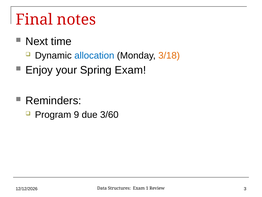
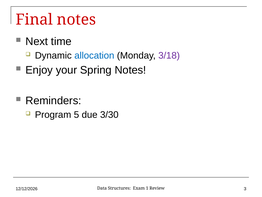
3/18 colour: orange -> purple (169, 55)
Spring Exam: Exam -> Notes (130, 70)
9: 9 -> 5 (76, 115)
3/60: 3/60 -> 3/30 (109, 115)
